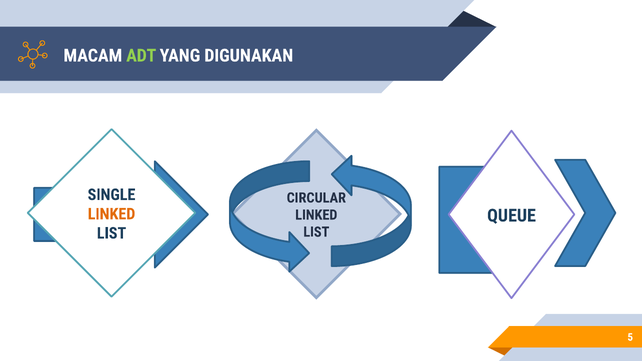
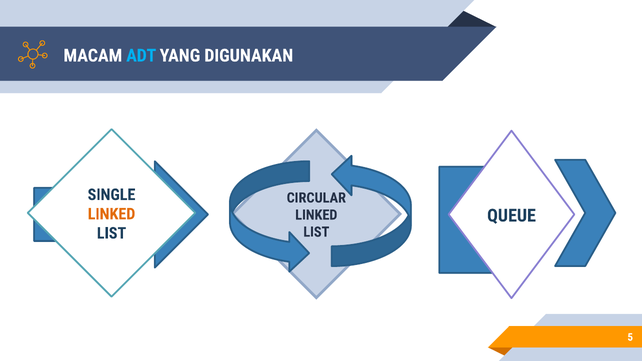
ADT colour: light green -> light blue (141, 56)
